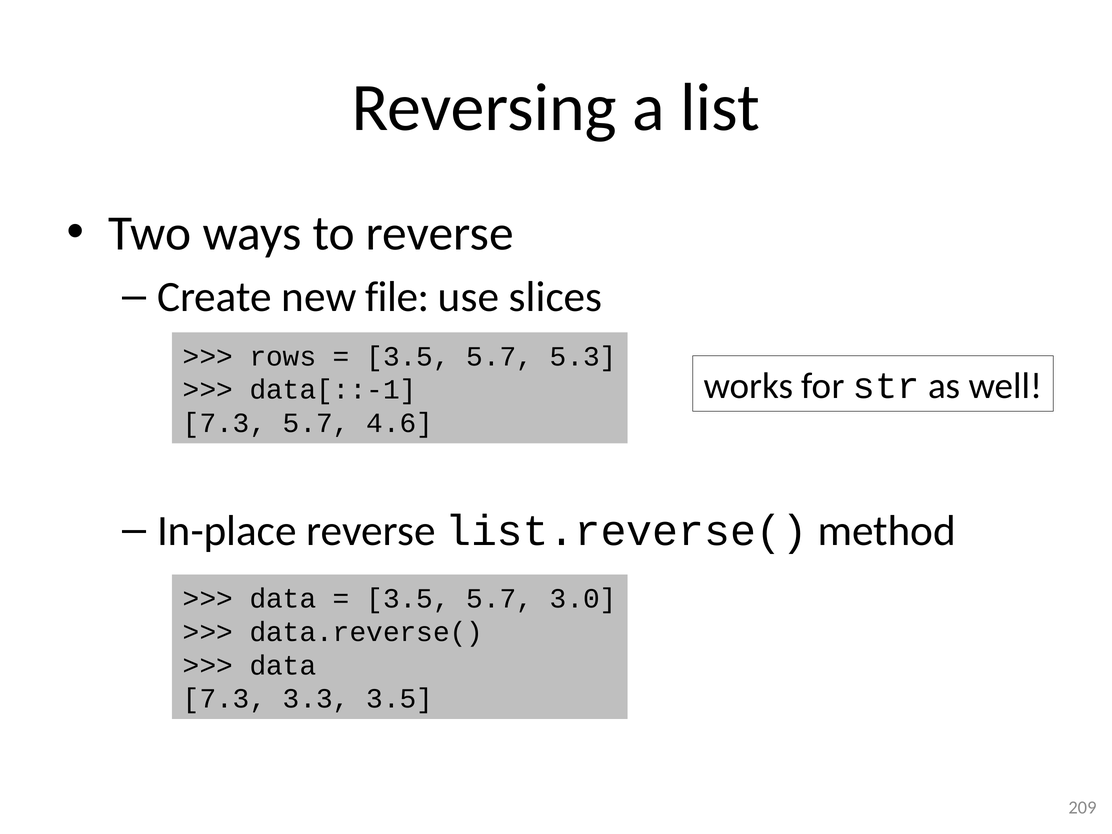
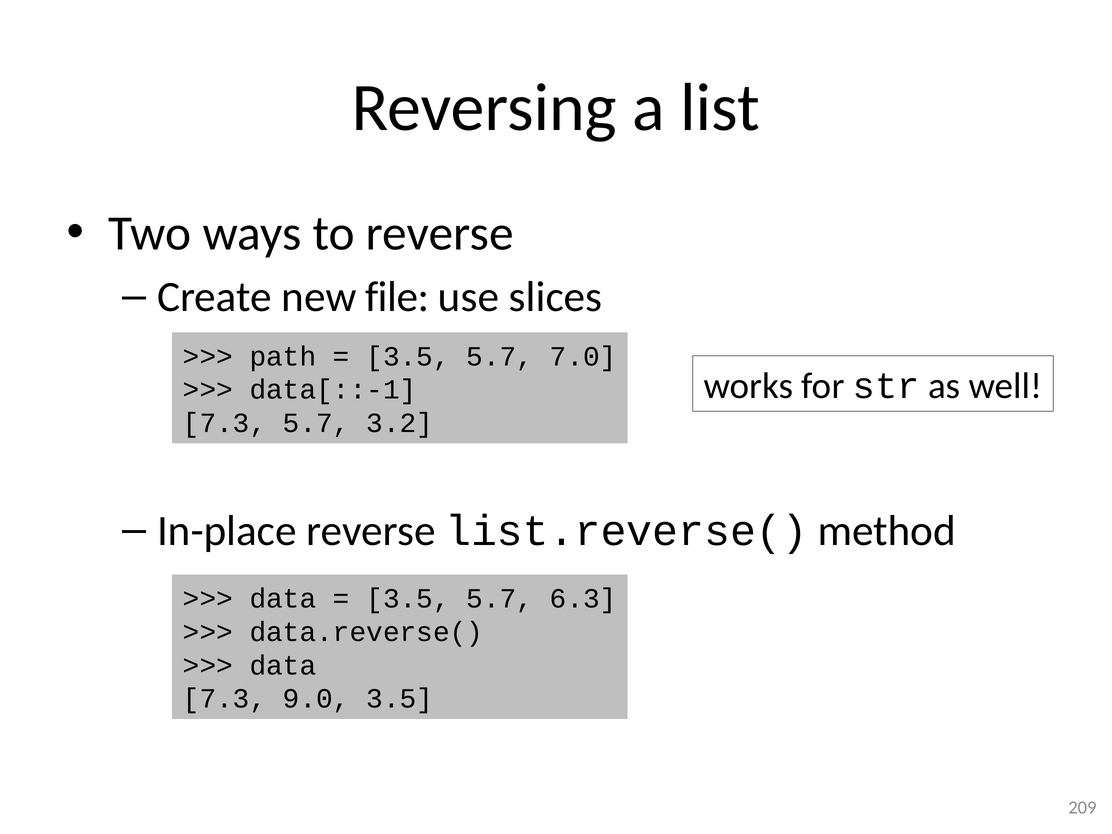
rows: rows -> path (283, 356)
5.3: 5.3 -> 7.0 (583, 356)
4.6: 4.6 -> 3.2 (400, 423)
3.0: 3.0 -> 6.3 (583, 599)
3.3: 3.3 -> 9.0 (316, 699)
